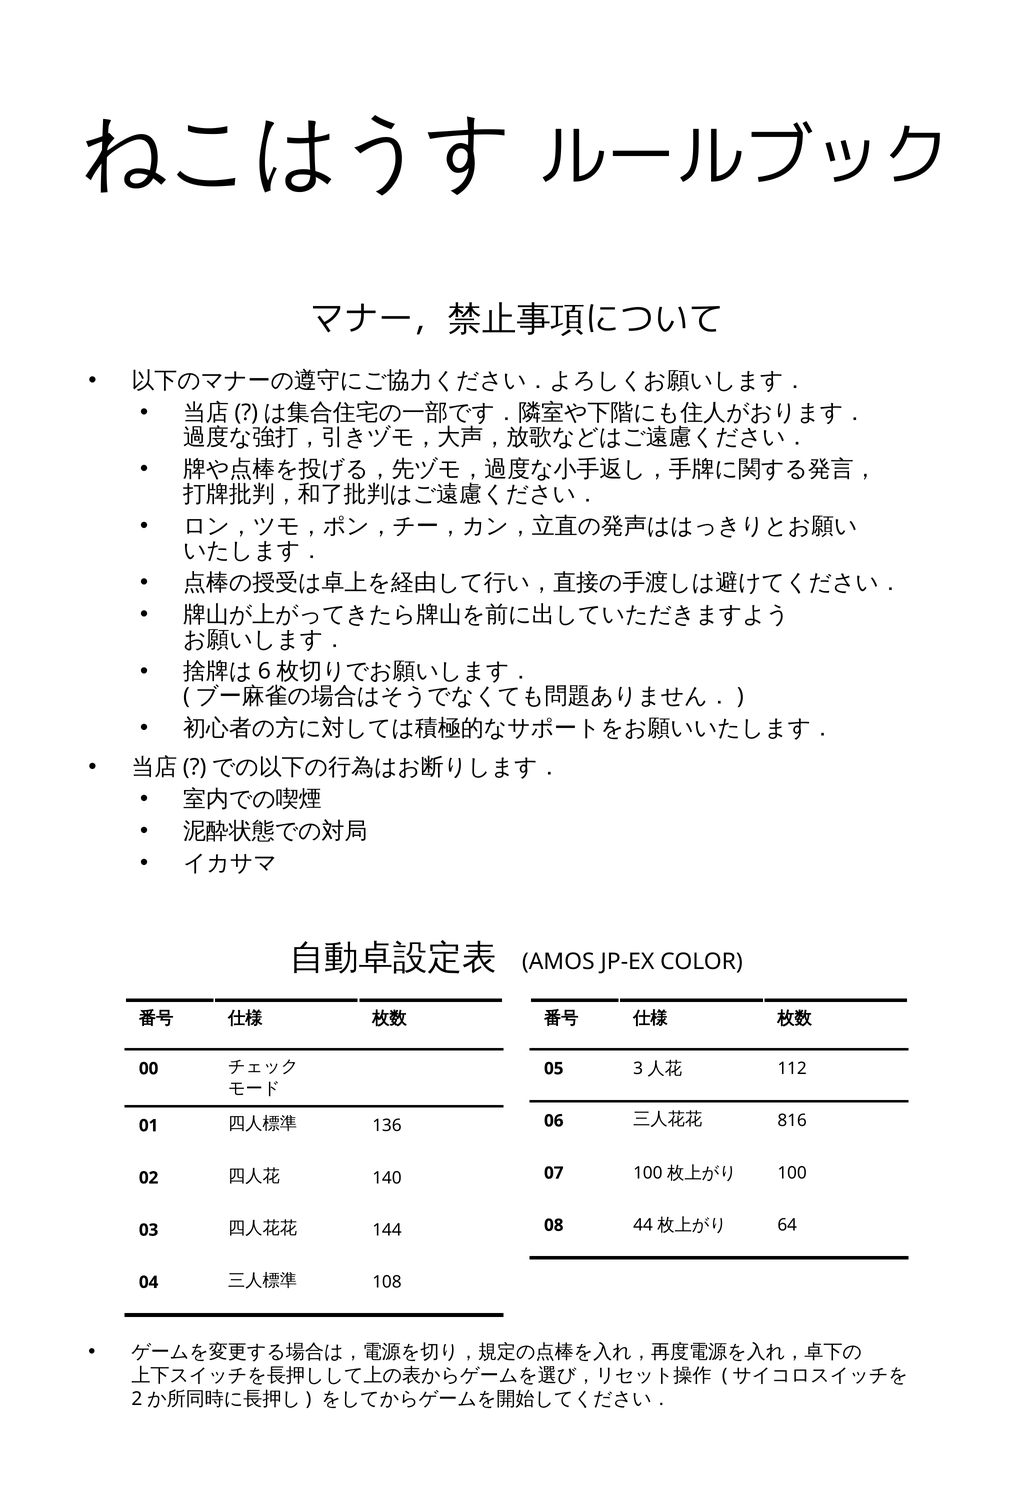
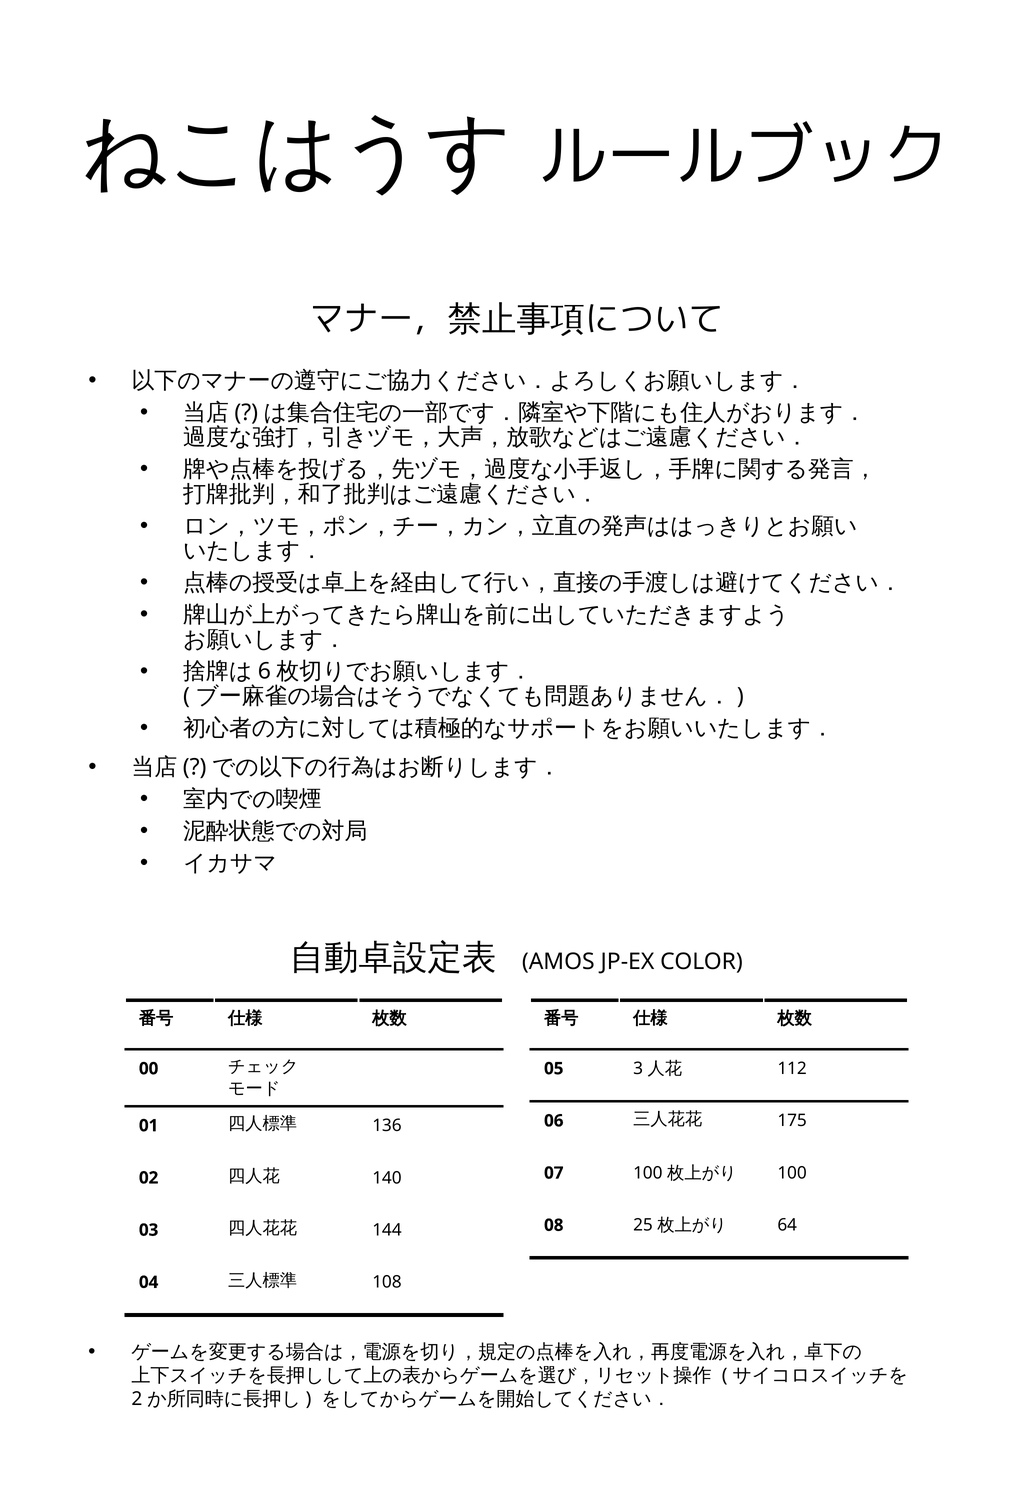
816: 816 -> 175 (792, 1121)
44: 44 -> 25 (643, 1225)
